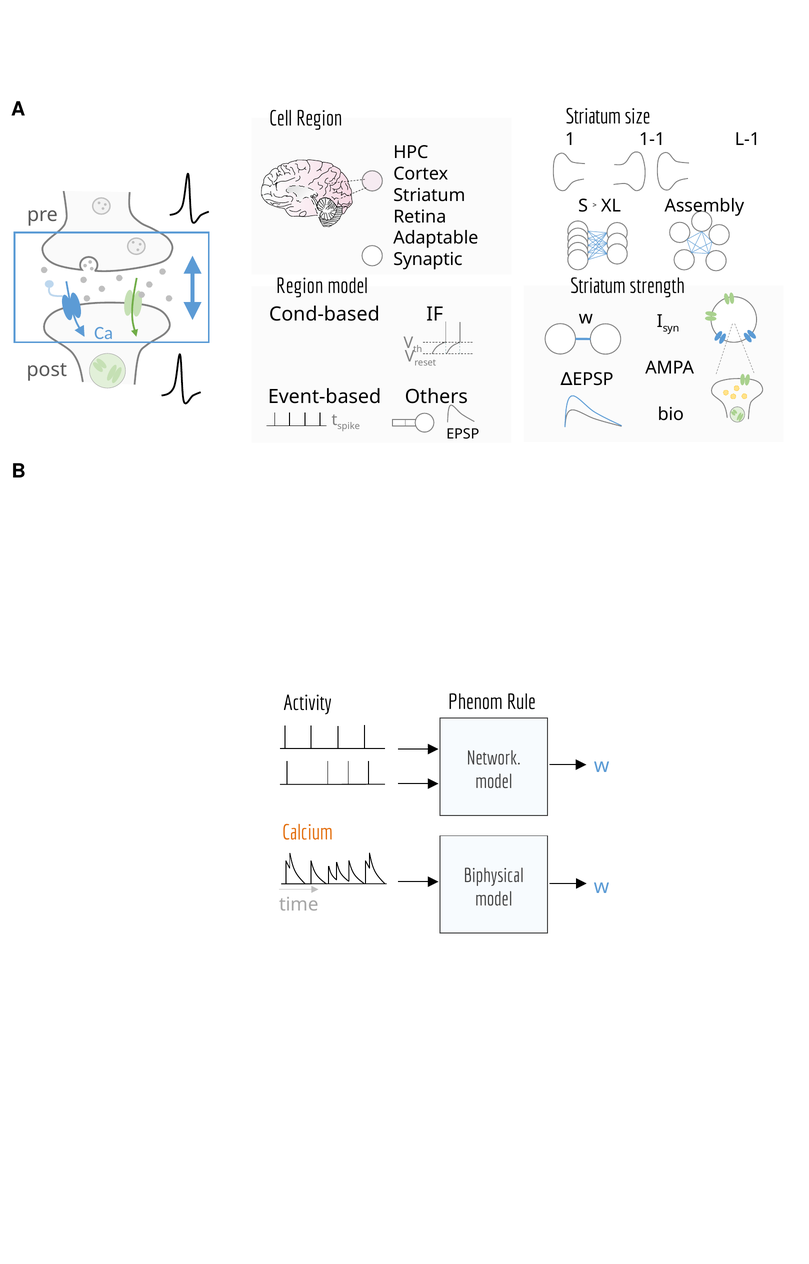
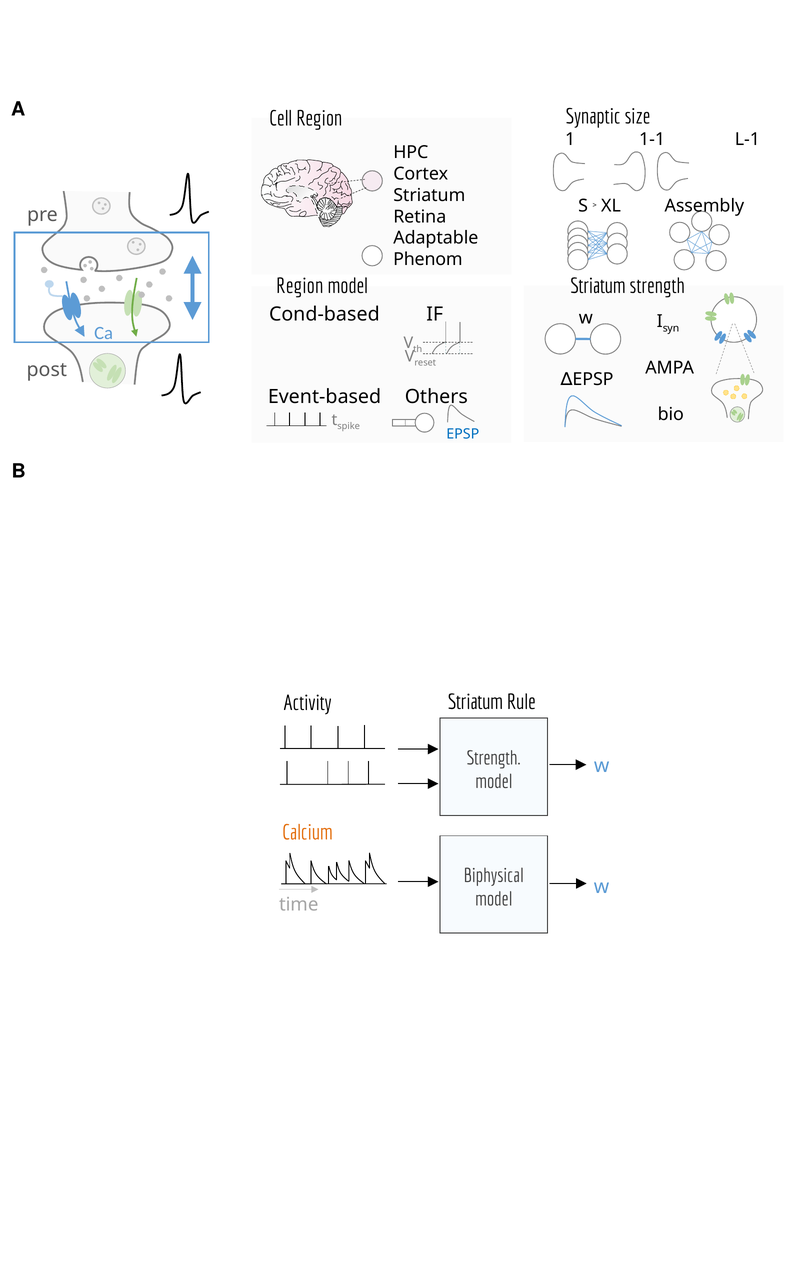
Region Striatum: Striatum -> Synaptic (593, 117)
Synaptic: Synaptic -> Phenom (428, 260)
EPSP colour: black -> blue (463, 434)
Phenom: Phenom -> Striatum (475, 702)
Network: Network -> Strength (494, 758)
